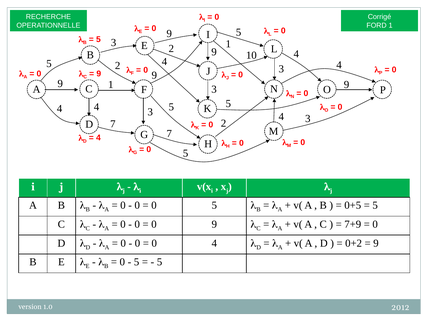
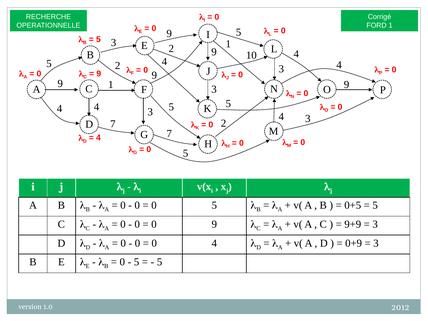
7+9: 7+9 -> 9+9 (353, 224)
0: 0 -> 3 (375, 224)
0+2: 0+2 -> 0+9 (354, 243)
9: 9 -> 3 (376, 243)
